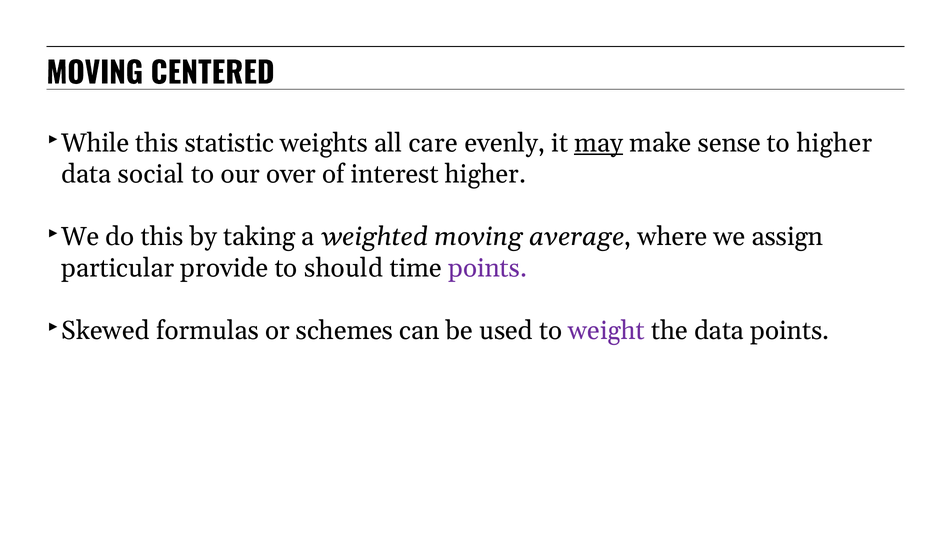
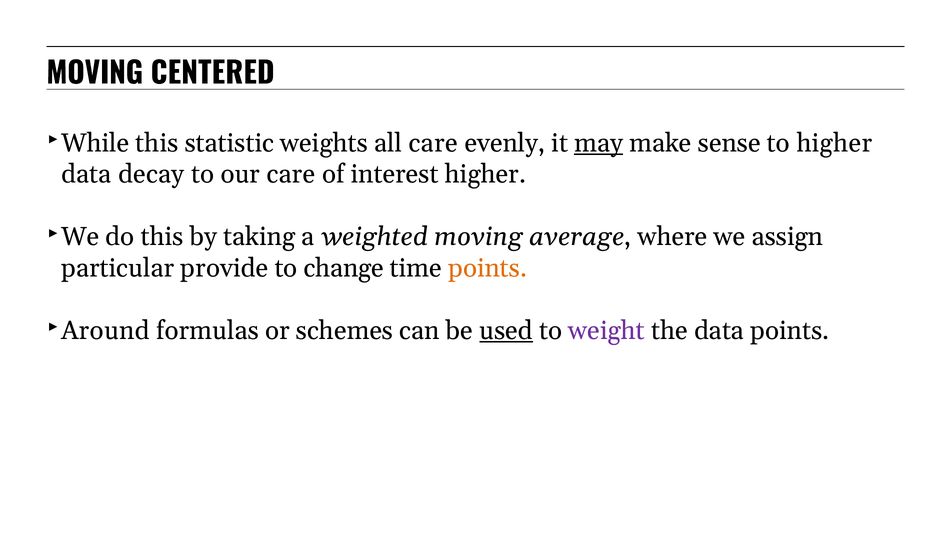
social: social -> decay (151, 174)
our over: over -> care (291, 174)
should: should -> change (344, 268)
points colour: purple -> orange (488, 268)
Skewed: Skewed -> Around (106, 331)
used underline: none -> present (506, 331)
